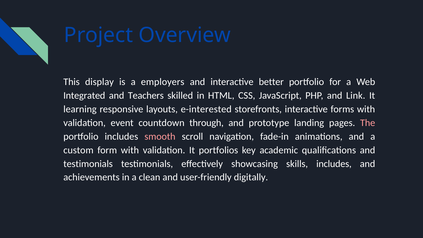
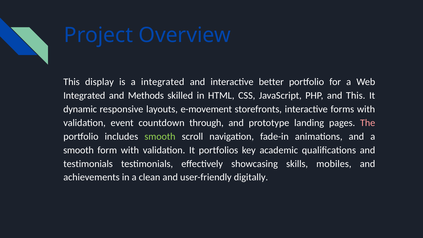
a employers: employers -> integrated (163, 82)
Teachers: Teachers -> Methods (146, 95)
and Link: Link -> This (356, 95)
learning: learning -> dynamic (80, 109)
e-interested: e-interested -> e-movement (206, 109)
smooth colour: pink -> light green (160, 136)
custom: custom -> smooth (79, 150)
skills includes: includes -> mobiles (334, 164)
